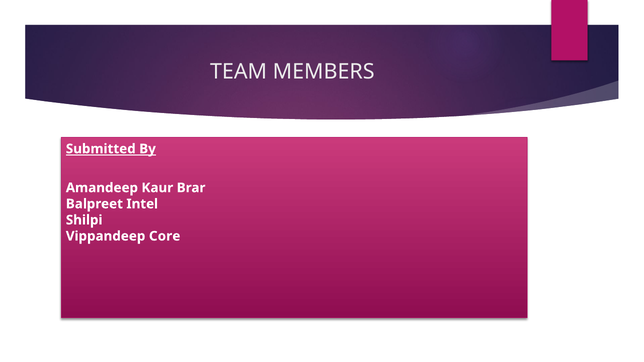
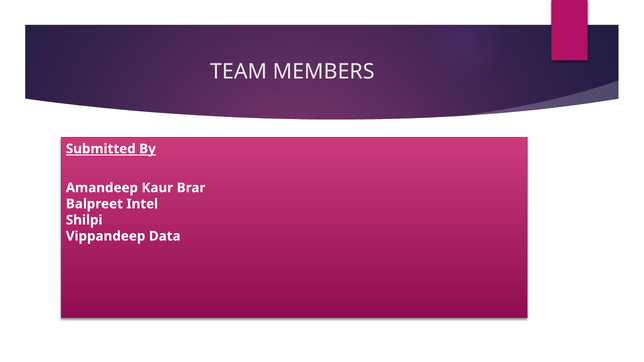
Core: Core -> Data (165, 236)
